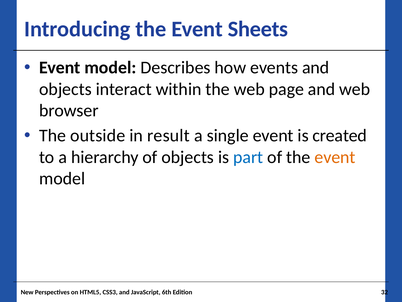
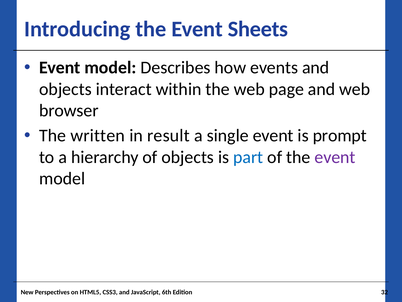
outside: outside -> written (98, 135)
created: created -> prompt (340, 135)
event colour: orange -> purple (335, 157)
